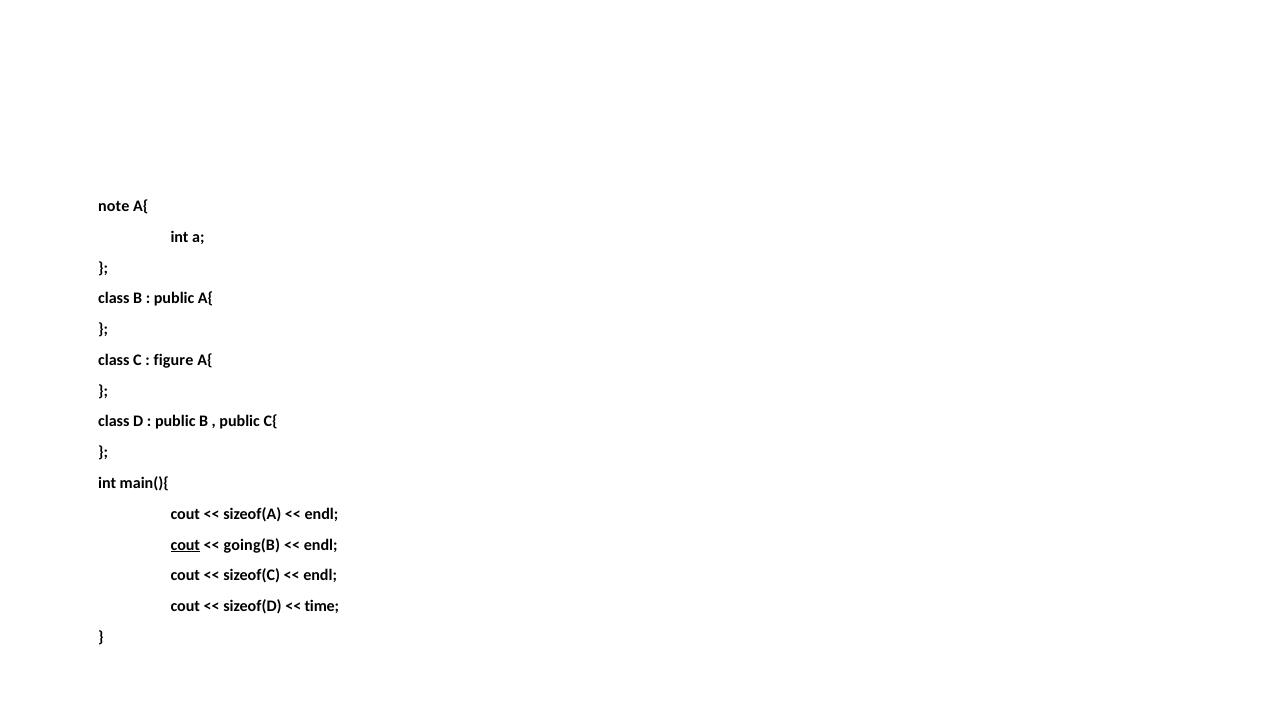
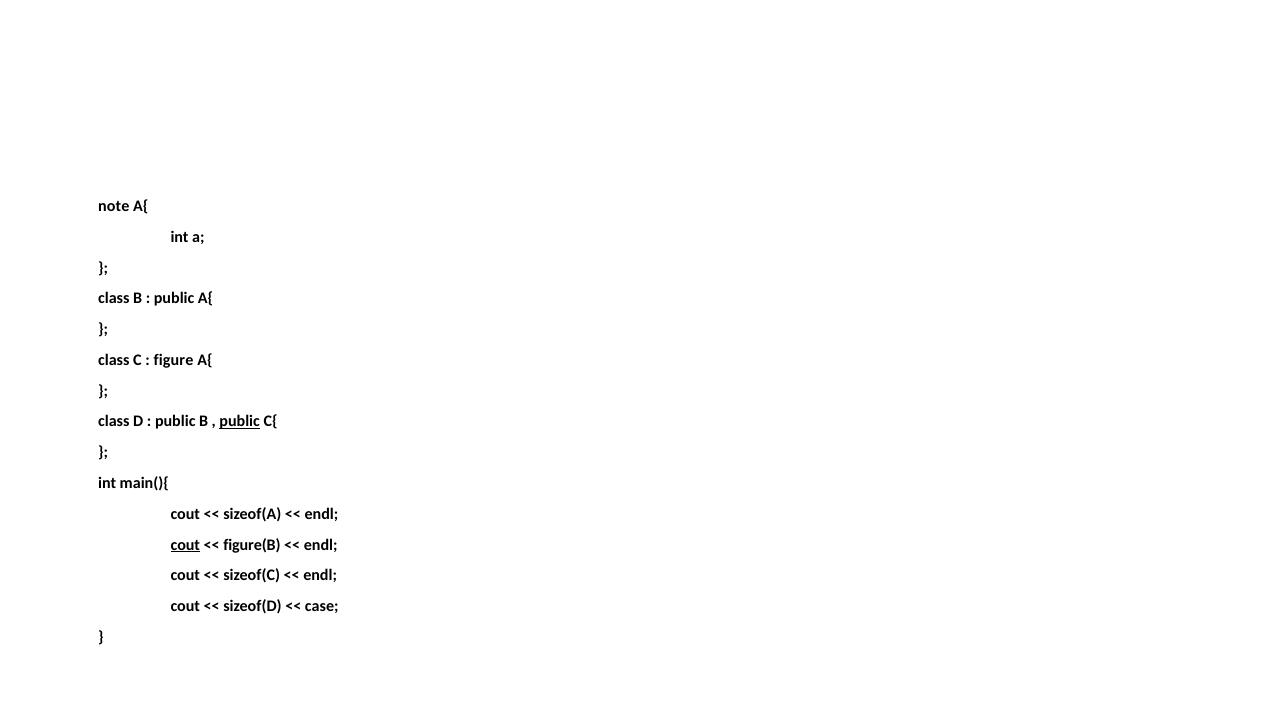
public underline: none -> present (240, 422)
going(B: going(B -> figure(B (252, 545)
time: time -> case (322, 607)
